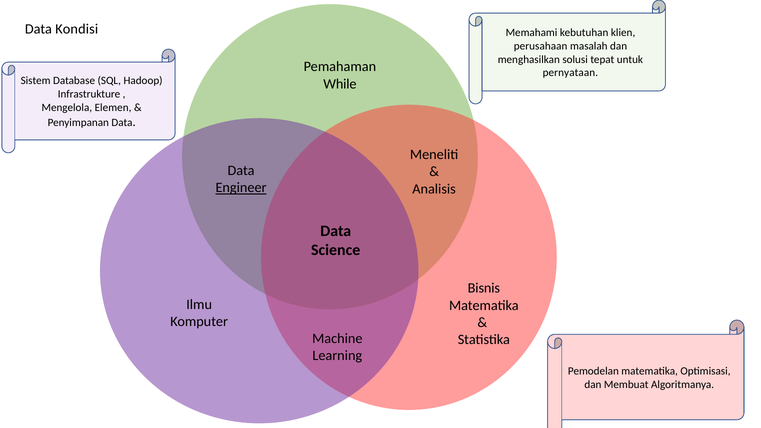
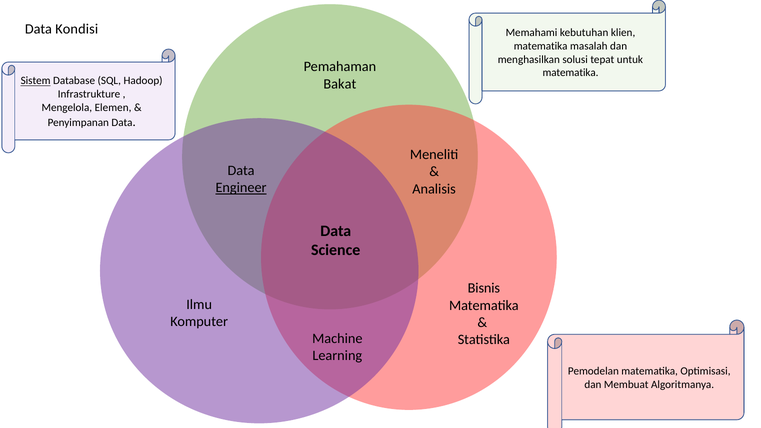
perusahaan: perusahaan -> matematika (541, 46)
pernyataan: pernyataan -> matematika (570, 73)
Sistem underline: none -> present (36, 81)
While: While -> Bakat (340, 84)
